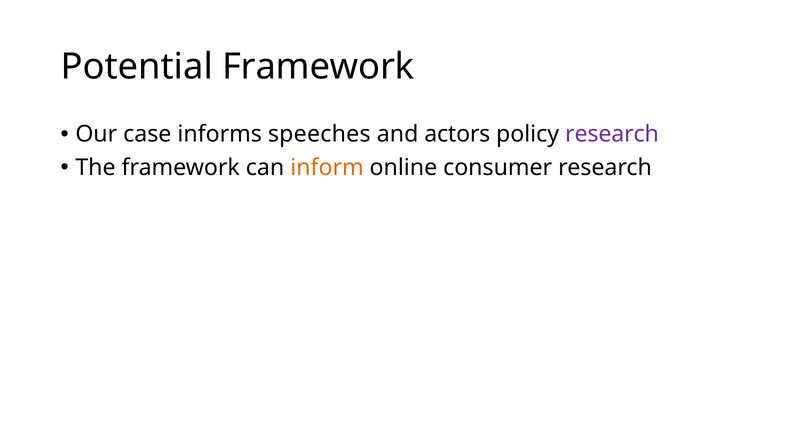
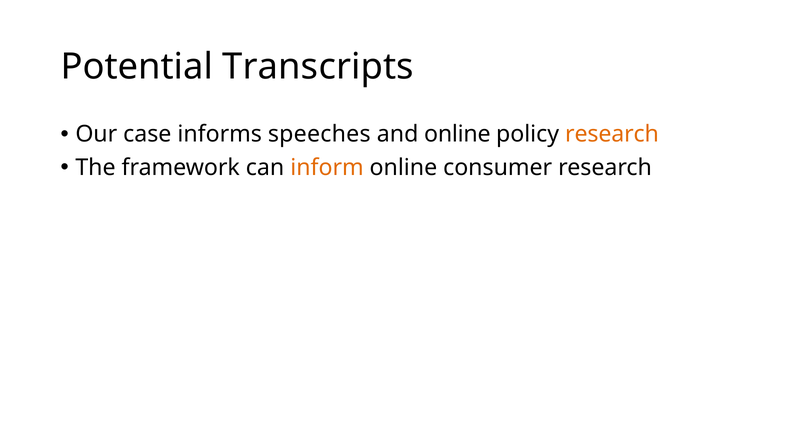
Potential Framework: Framework -> Transcripts (318, 67)
and actors: actors -> online (457, 134)
research colour: purple -> orange (612, 134)
